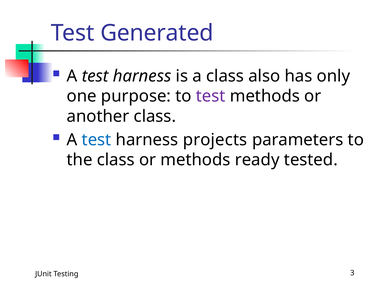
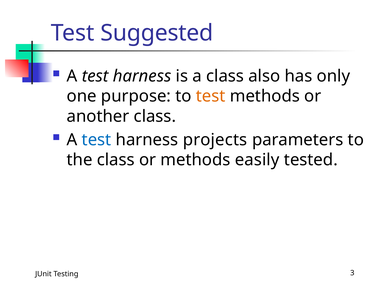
Generated: Generated -> Suggested (157, 33)
test colour: purple -> orange (211, 96)
ready: ready -> easily (257, 160)
